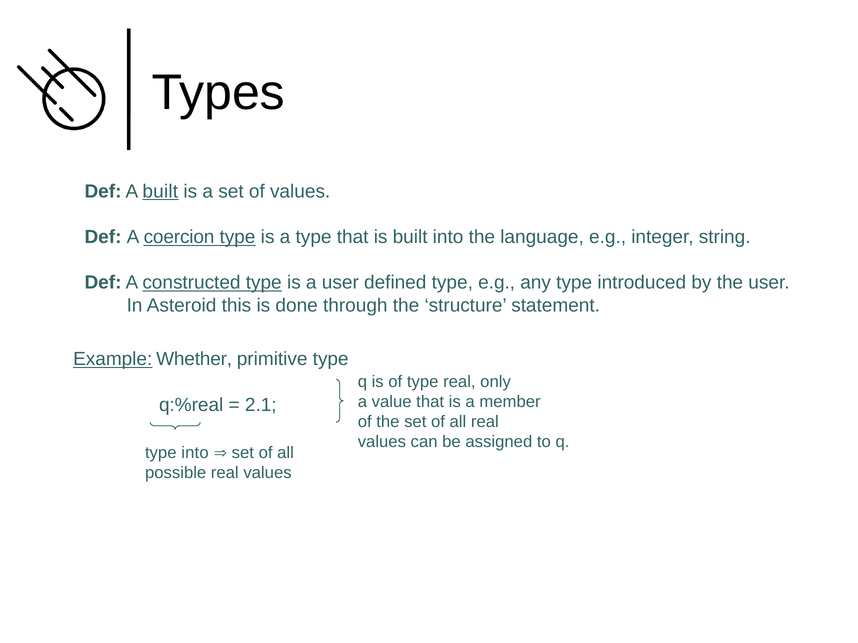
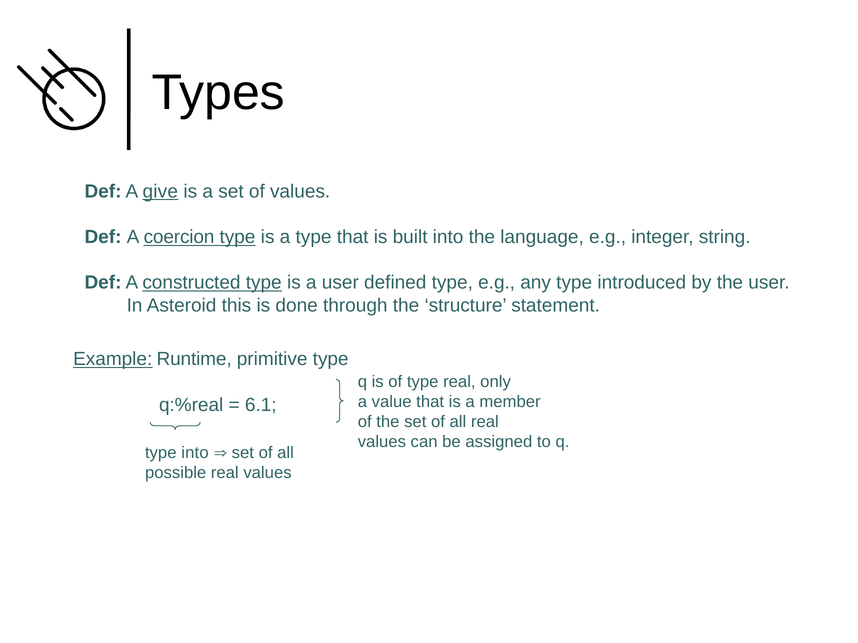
A built: built -> give (160, 191)
Whether: Whether -> Runtime (194, 359)
2.1: 2.1 -> 6.1 (261, 405)
